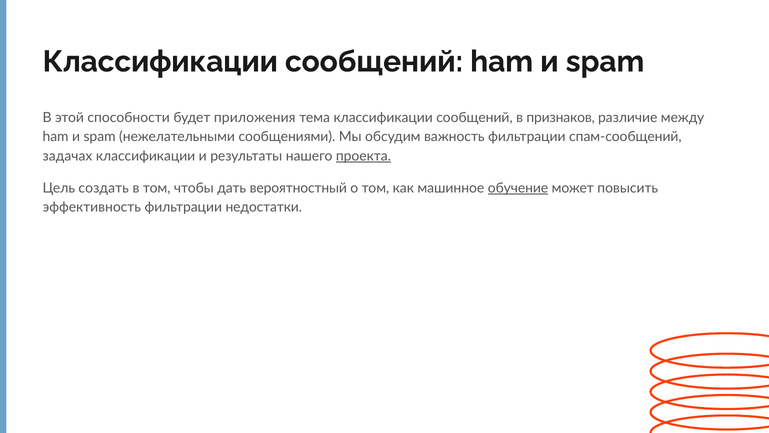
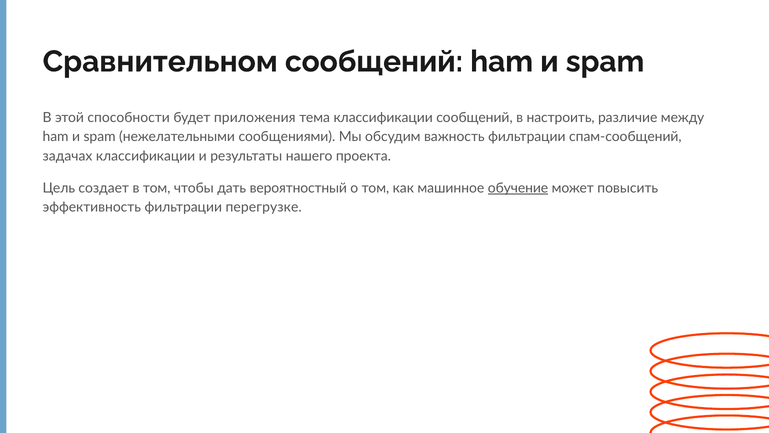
Классификации: Классификации -> Сравнительном (160, 62)
признаков: признаков -> настроить (561, 118)
проекта underline: present -> none (363, 156)
создать: создать -> создает (104, 188)
недостатки: недостатки -> перегрузке (264, 207)
